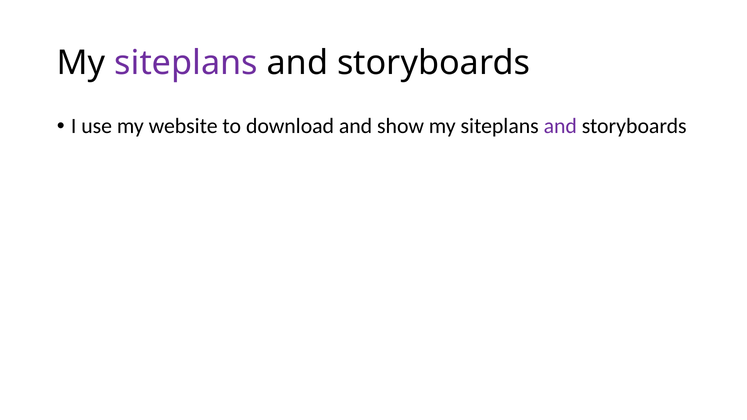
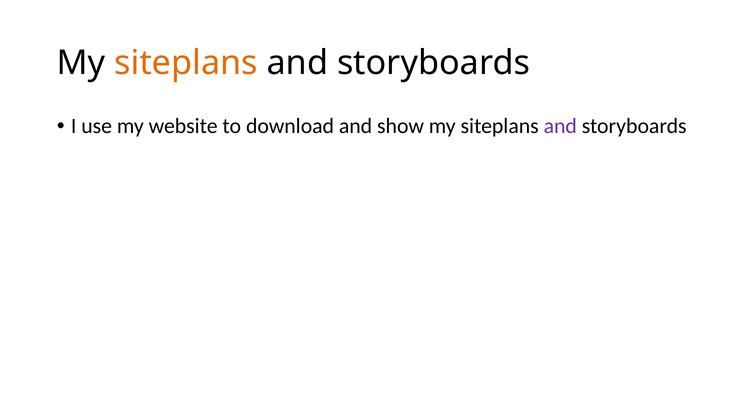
siteplans colour: purple -> orange (186, 63)
